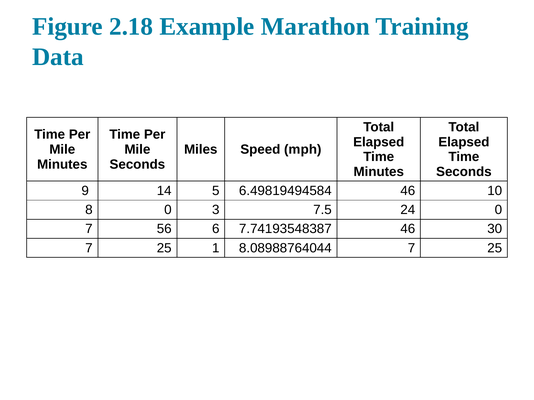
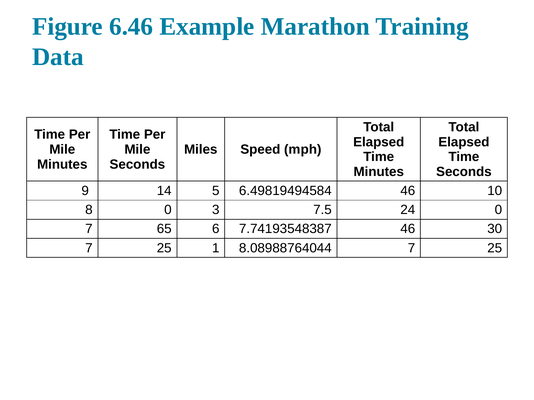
2.18: 2.18 -> 6.46 (131, 27)
56: 56 -> 65 (164, 229)
